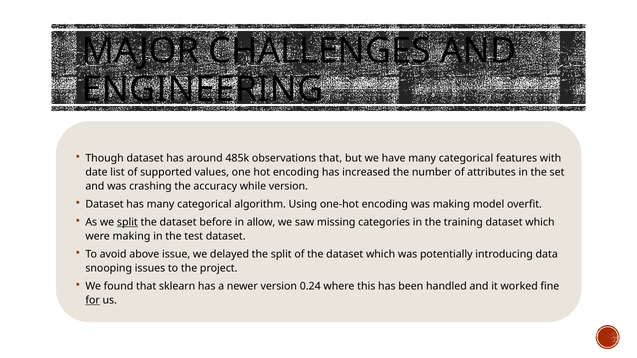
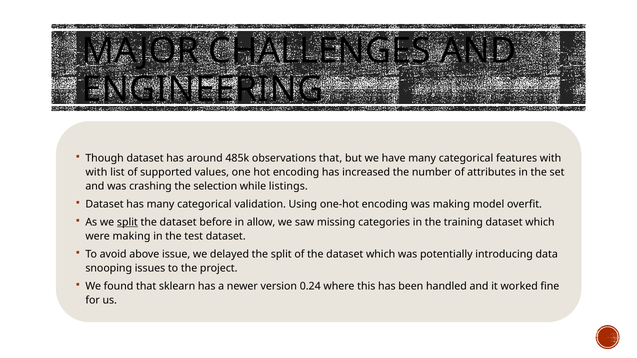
date: date -> with (96, 173)
accuracy: accuracy -> selection (215, 187)
while version: version -> listings (288, 187)
algorithm: algorithm -> validation (260, 205)
for underline: present -> none (93, 300)
